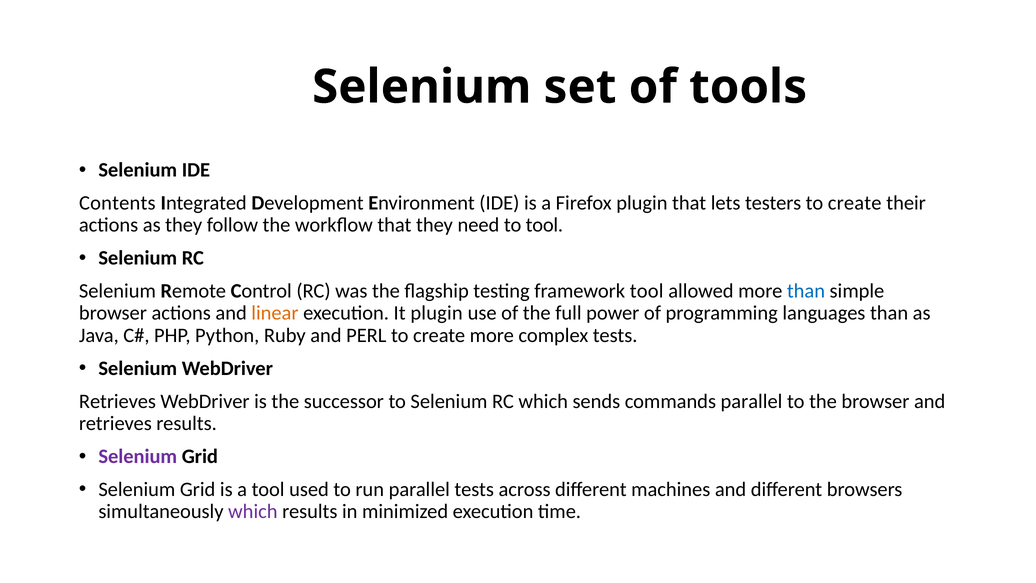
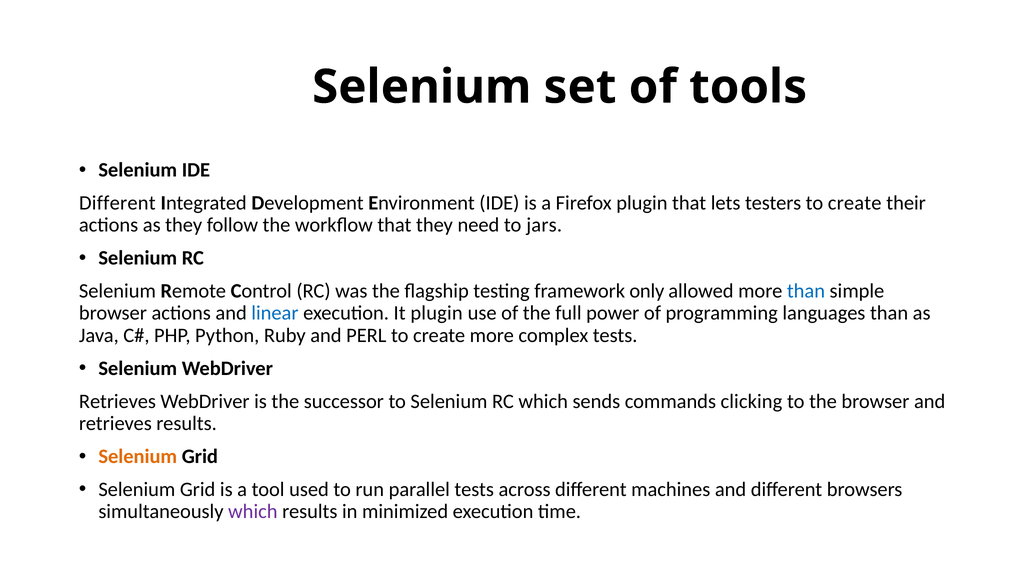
Contents: Contents -> Different (117, 203)
to tool: tool -> jars (544, 225)
framework tool: tool -> only (647, 291)
linear colour: orange -> blue (275, 313)
commands parallel: parallel -> clicking (751, 401)
Selenium colour: purple -> orange (138, 456)
